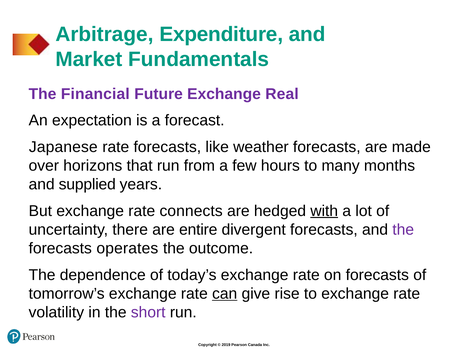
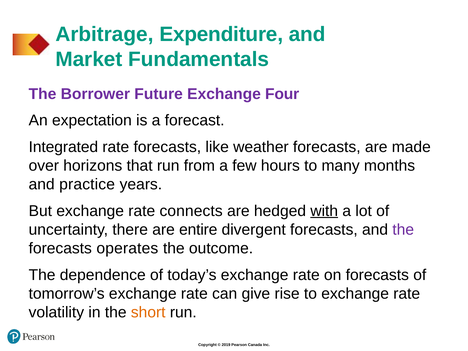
Financial: Financial -> Borrower (95, 94)
Real: Real -> Four (282, 94)
Japanese: Japanese -> Integrated (63, 147)
supplied: supplied -> practice (87, 184)
can underline: present -> none (225, 294)
short colour: purple -> orange (148, 312)
